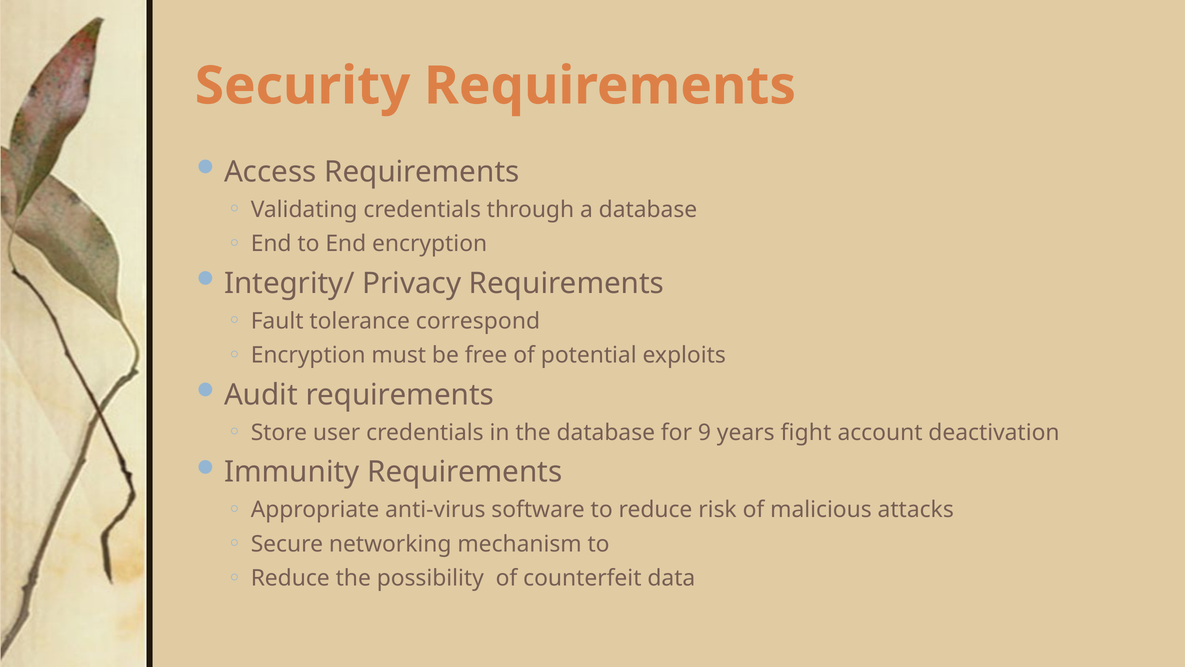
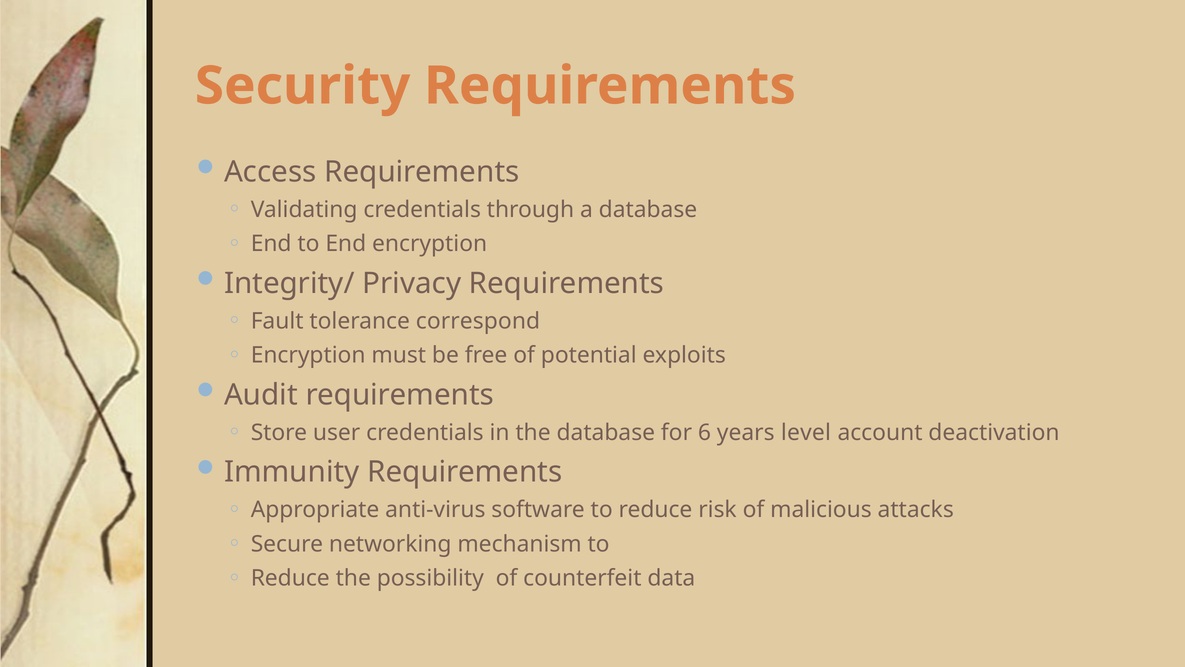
9: 9 -> 6 (704, 432)
fight: fight -> level (806, 432)
